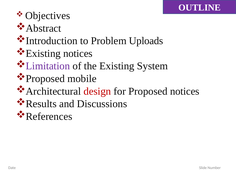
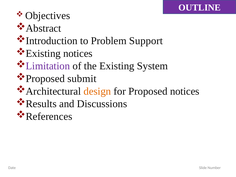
Uploads: Uploads -> Support (146, 41)
mobile: mobile -> submit (82, 79)
design colour: red -> orange (97, 91)
